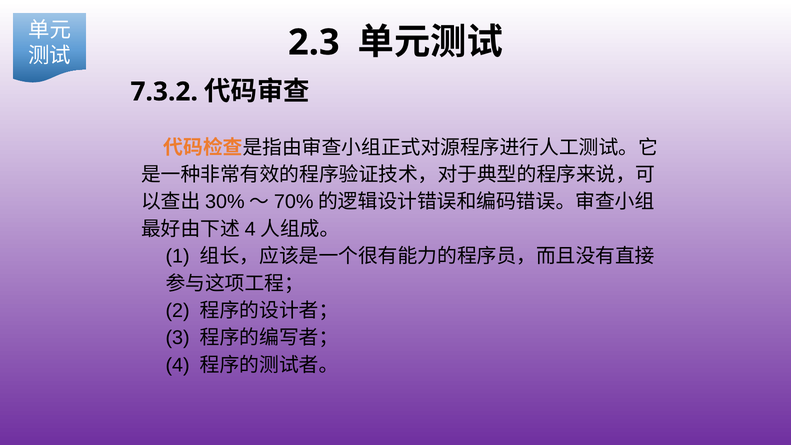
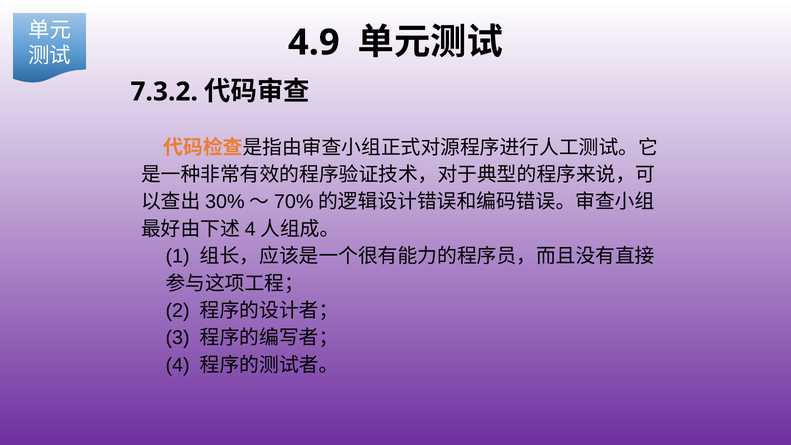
2.3: 2.3 -> 4.9 (314, 42)
